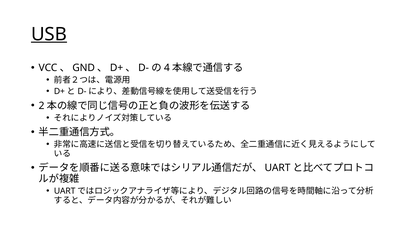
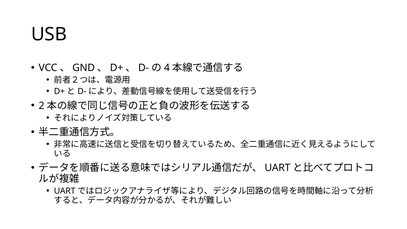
USB underline: present -> none (49, 34)
